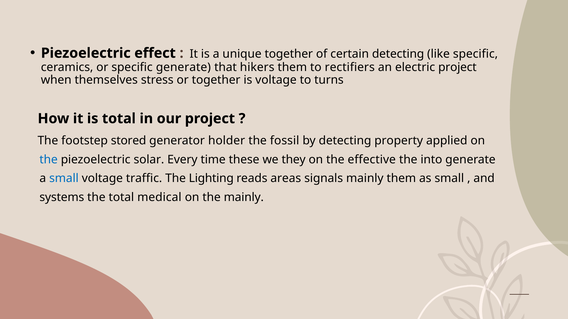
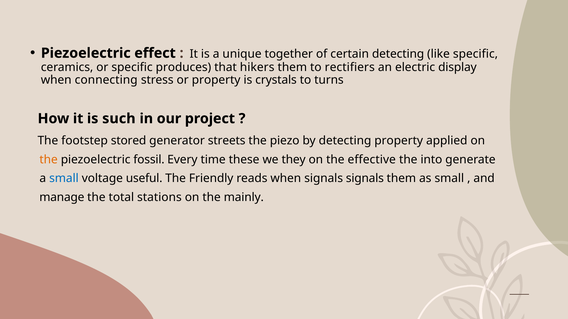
specific generate: generate -> produces (183, 67)
electric project: project -> display (457, 67)
themselves: themselves -> connecting (106, 80)
or together: together -> property (216, 80)
is voltage: voltage -> crystals (276, 80)
is total: total -> such (119, 119)
holder: holder -> streets (227, 141)
fossil: fossil -> piezo (285, 141)
the colour: blue -> orange (49, 160)
solar: solar -> fossil (149, 160)
traffic: traffic -> useful (144, 179)
Lighting: Lighting -> Friendly (211, 179)
reads areas: areas -> when (286, 179)
signals mainly: mainly -> signals (365, 179)
systems: systems -> manage (62, 197)
medical: medical -> stations (159, 197)
